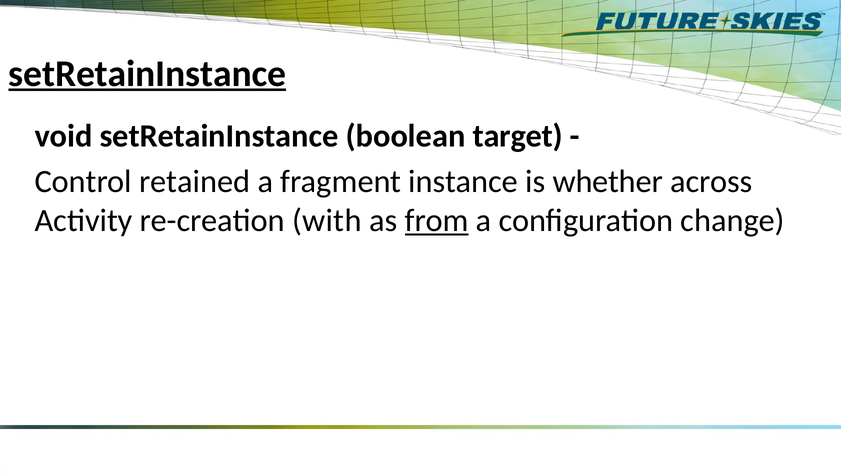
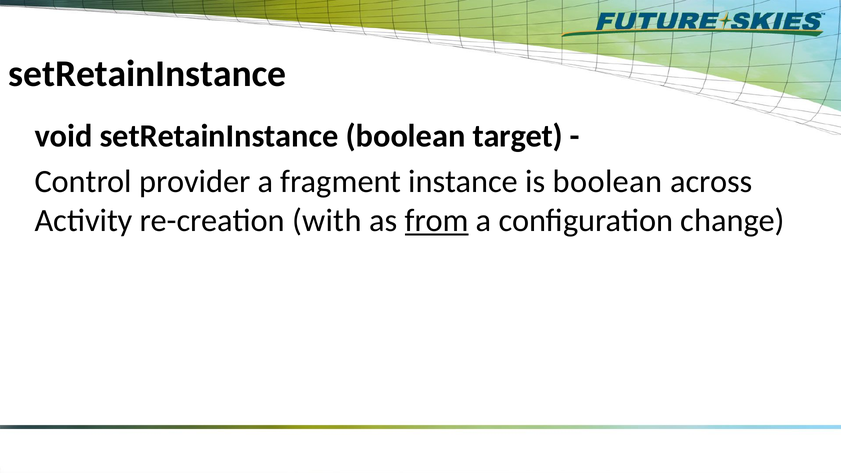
setRetainInstance underline: present -> none (147, 74)
retained: retained -> provider (195, 182)
is whether: whether -> boolean (608, 182)
